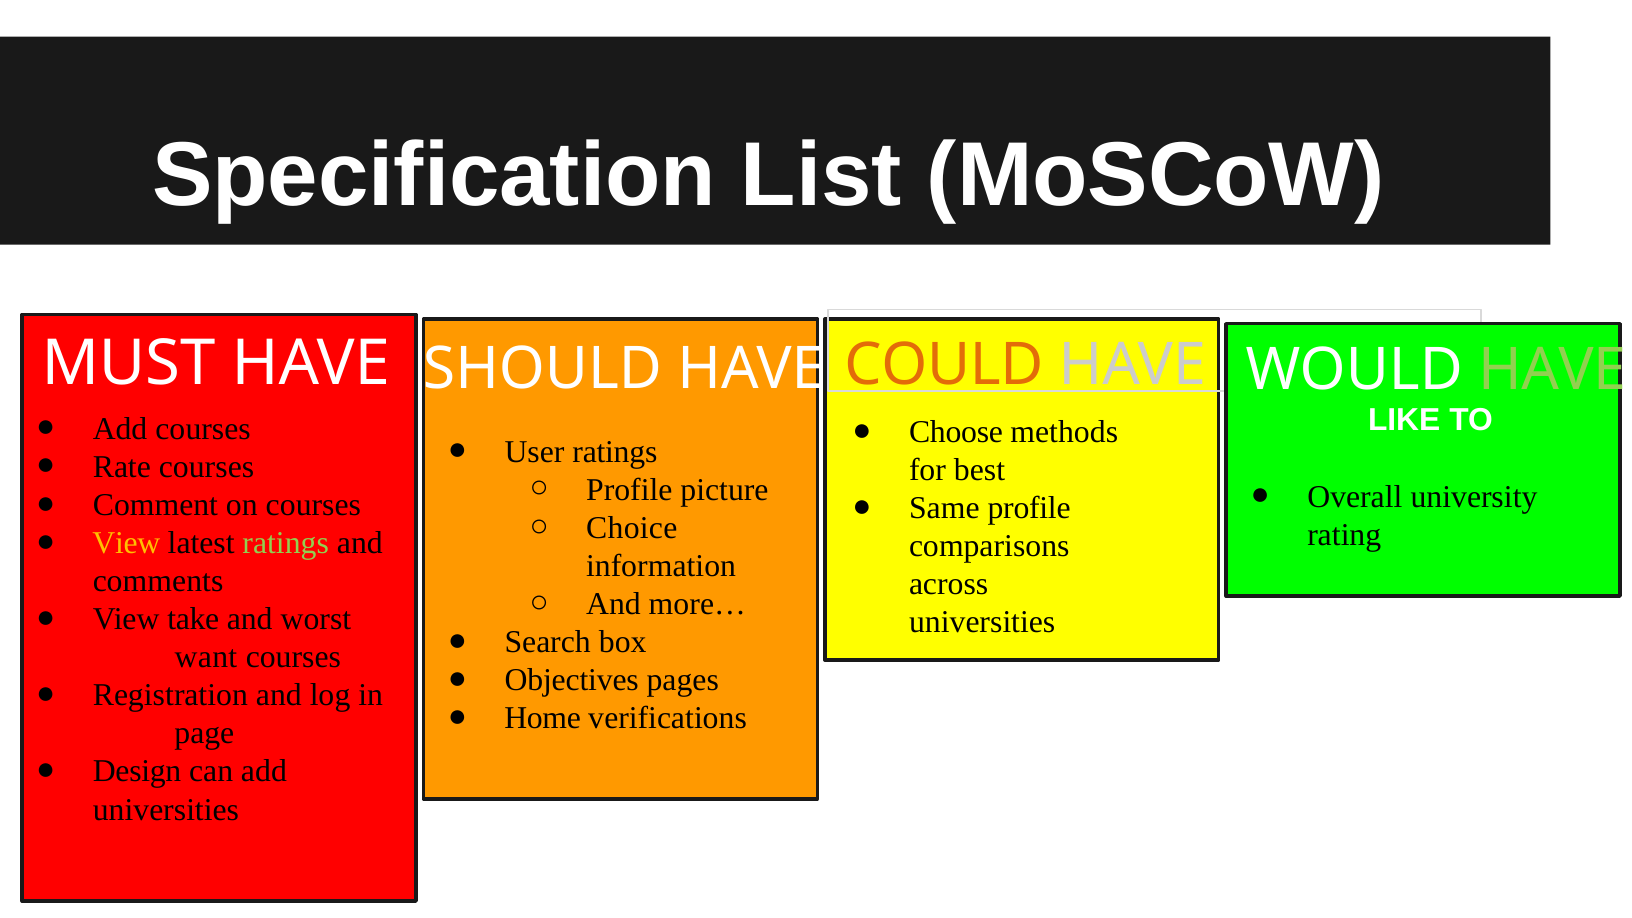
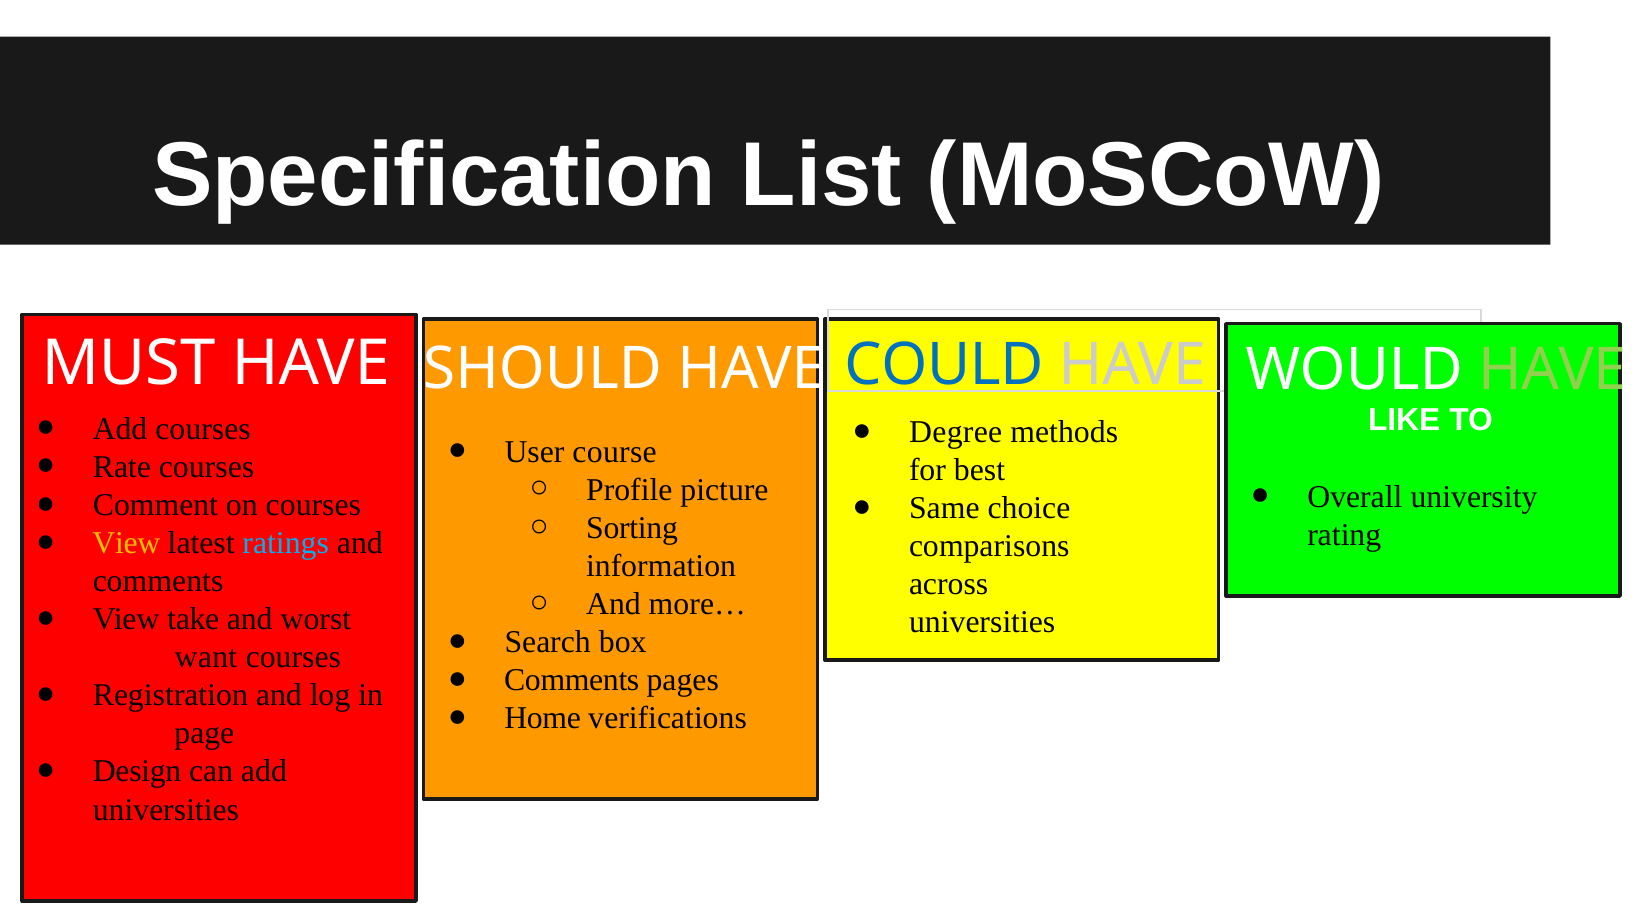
COULD colour: orange -> blue (944, 365)
Choose: Choose -> Degree (956, 432)
User ratings: ratings -> course (615, 452)
Same profile: profile -> choice (1029, 508)
Choice: Choice -> Sorting (632, 528)
ratings colour: light green -> light blue (286, 543)
Objectives: Objectives -> Comments (572, 680)
